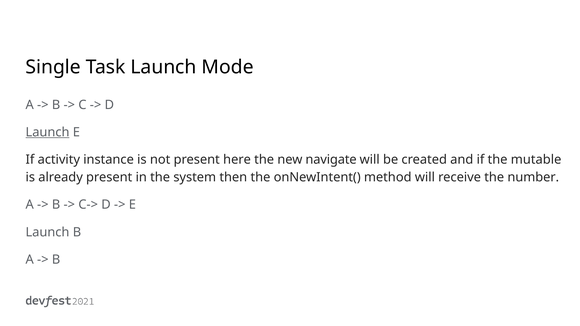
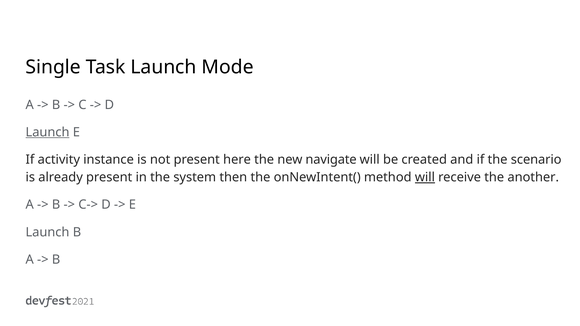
mutable: mutable -> scenario (536, 160)
will underline: none -> present (425, 177)
number: number -> another (533, 177)
